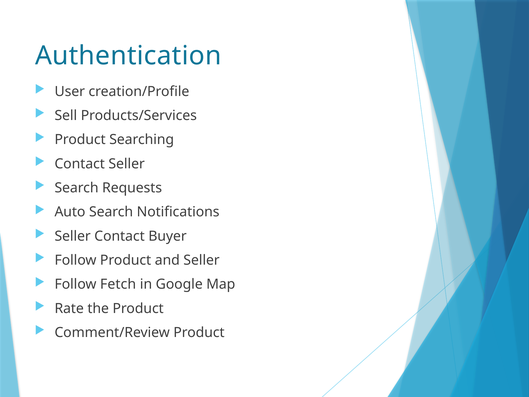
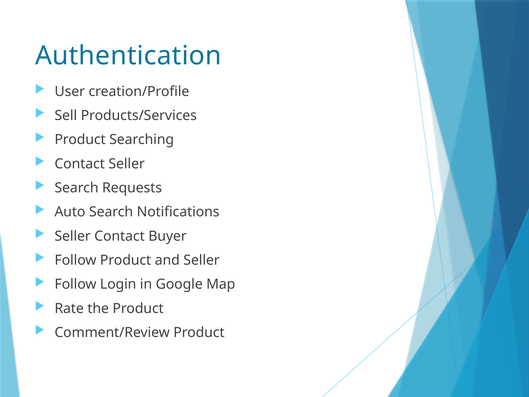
Fetch: Fetch -> Login (118, 284)
